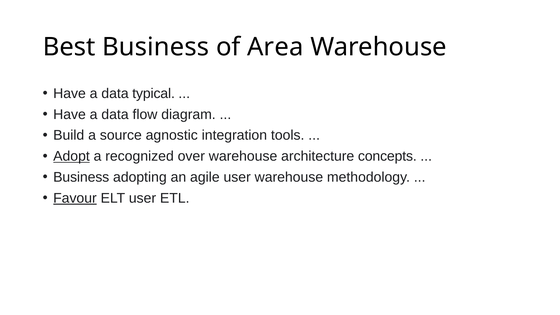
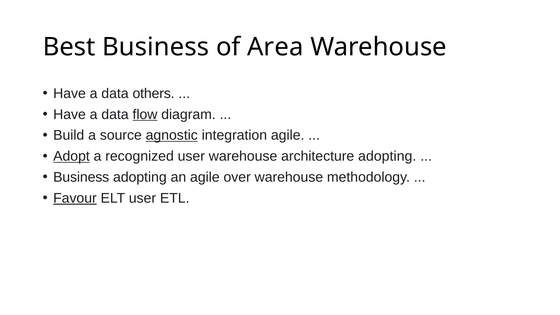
typical: typical -> others (154, 93)
flow underline: none -> present (145, 114)
agnostic underline: none -> present (172, 135)
integration tools: tools -> agile (288, 135)
recognized over: over -> user (191, 156)
architecture concepts: concepts -> adopting (387, 156)
agile user: user -> over (237, 177)
